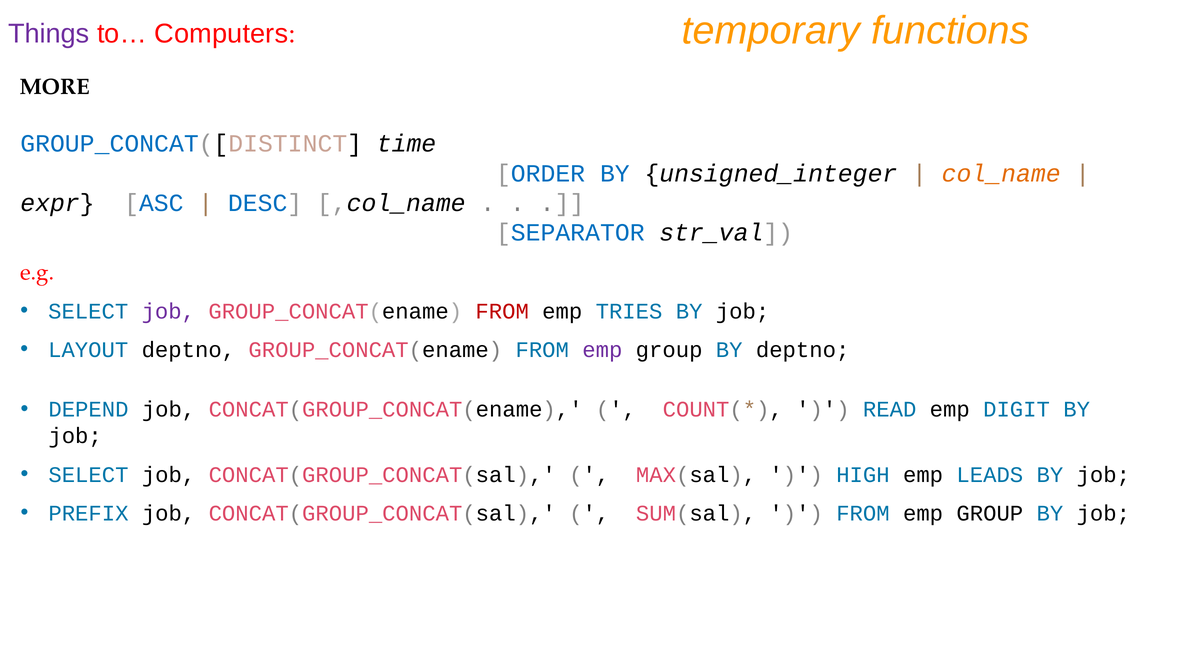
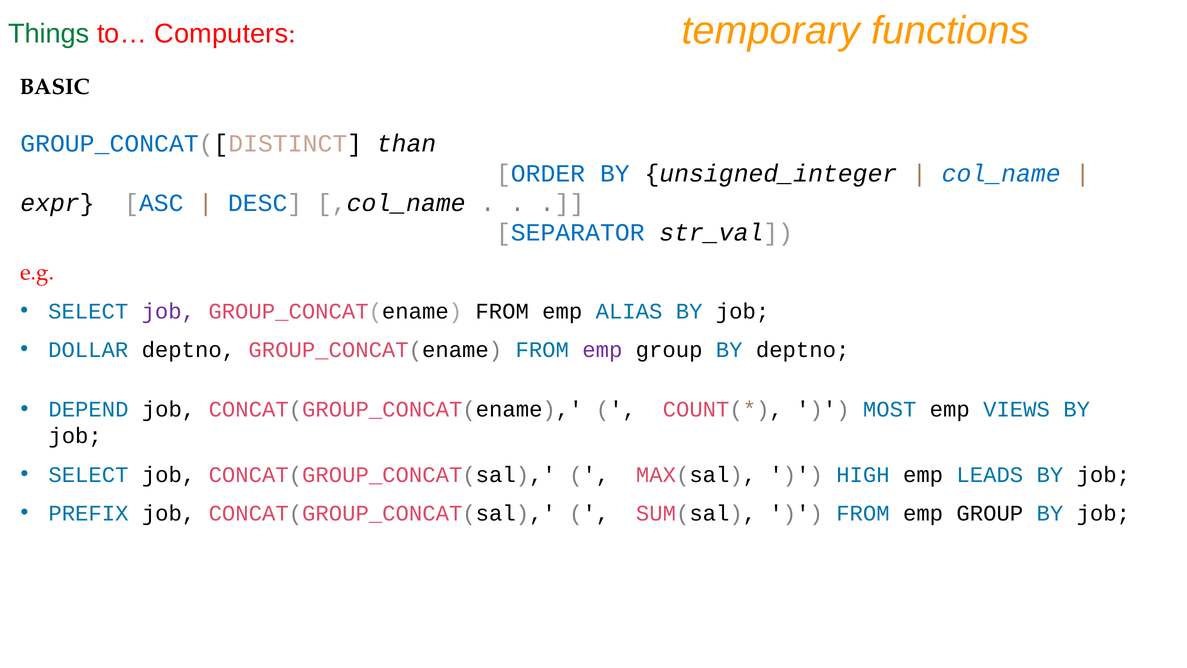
Things colour: purple -> green (49, 34)
MORE: MORE -> BASIC (55, 87)
time: time -> than (407, 144)
col_name colour: orange -> blue (1001, 173)
FROM colour: red -> black (502, 311)
TRIES: TRIES -> ALIAS (629, 311)
LAYOUT: LAYOUT -> DOLLAR (88, 350)
READ: READ -> MOST (890, 409)
DIGIT: DIGIT -> VIEWS (1017, 409)
